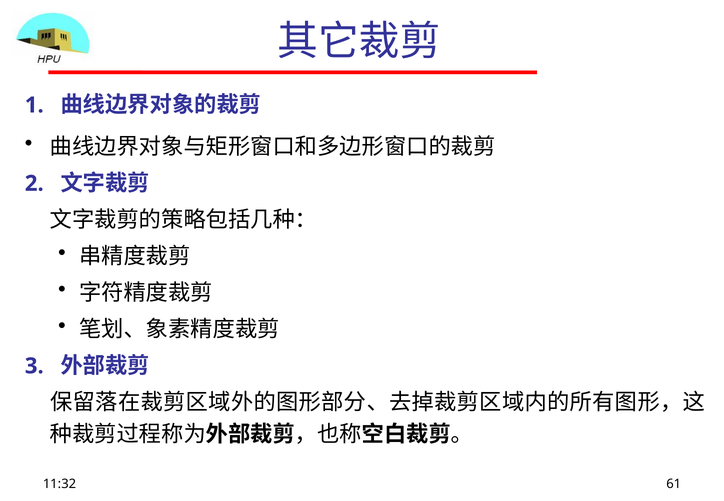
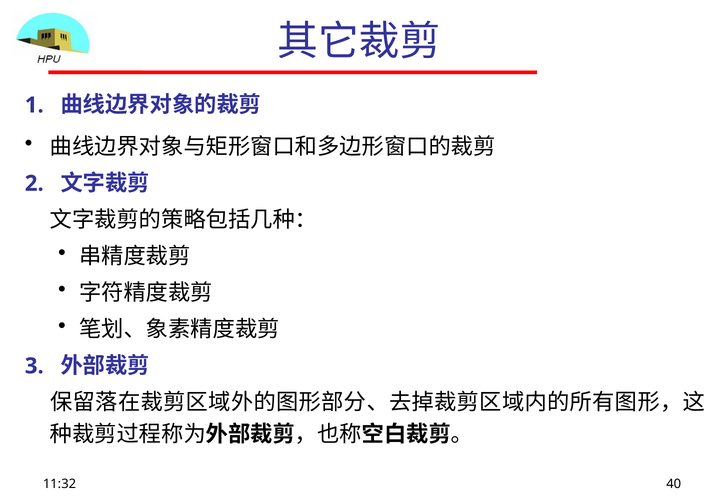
61: 61 -> 40 (674, 484)
